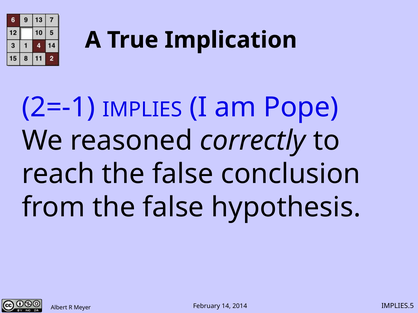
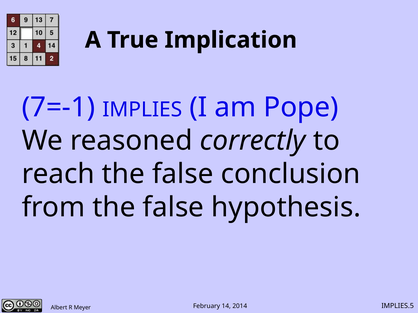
2=-1: 2=-1 -> 7=-1 (58, 107)
